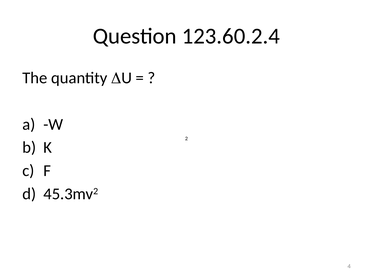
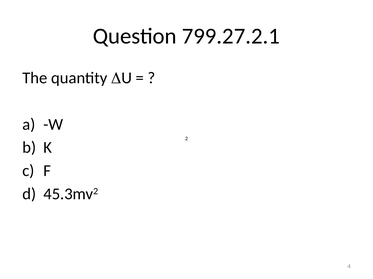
123.60.2.4: 123.60.2.4 -> 799.27.2.1 (231, 36)
